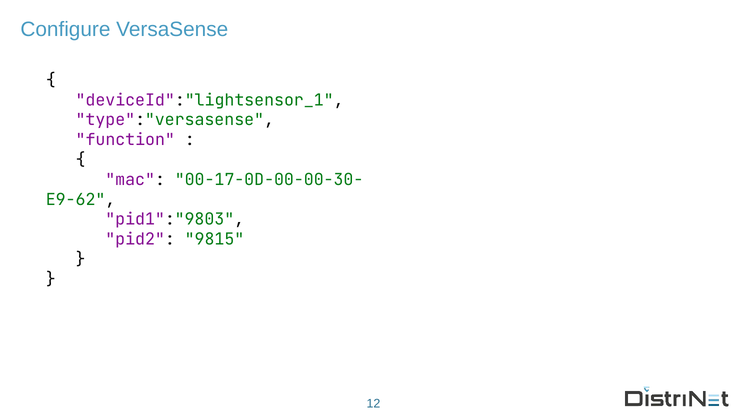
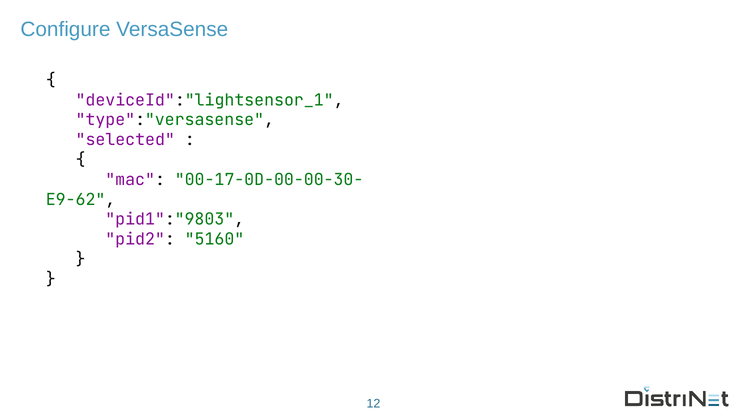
function: function -> selected (125, 140)
9815: 9815 -> 5160 (214, 240)
